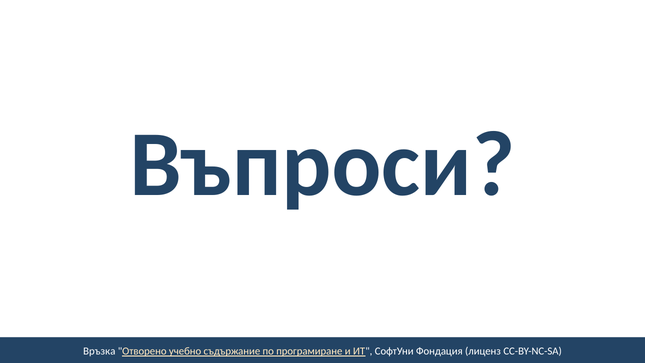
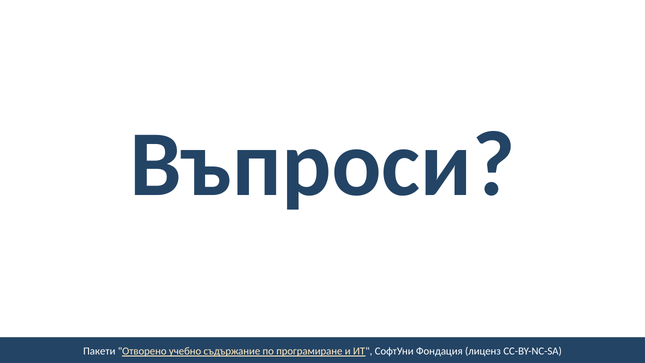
Връзка: Връзка -> Пакети (99, 351)
